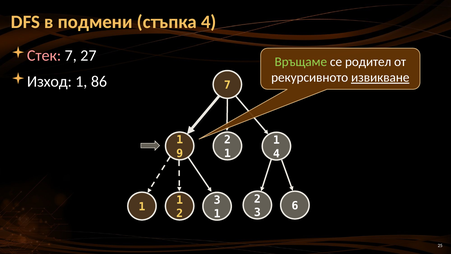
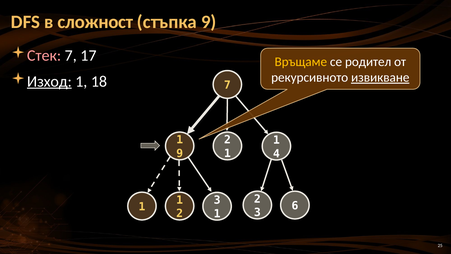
подмени: подмени -> сложност (95, 22)
стъпка 4: 4 -> 9 (209, 22)
27: 27 -> 17 (88, 56)
Връщаме colour: light green -> yellow (301, 62)
Изход underline: none -> present (49, 81)
86: 86 -> 18 (99, 81)
